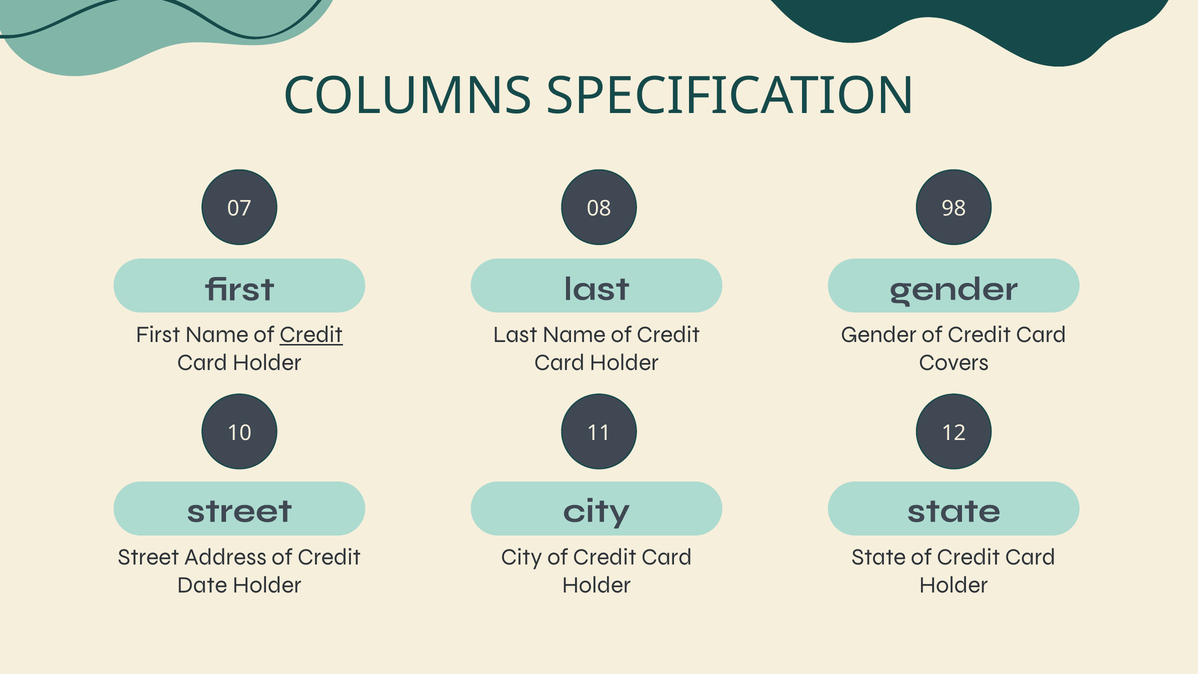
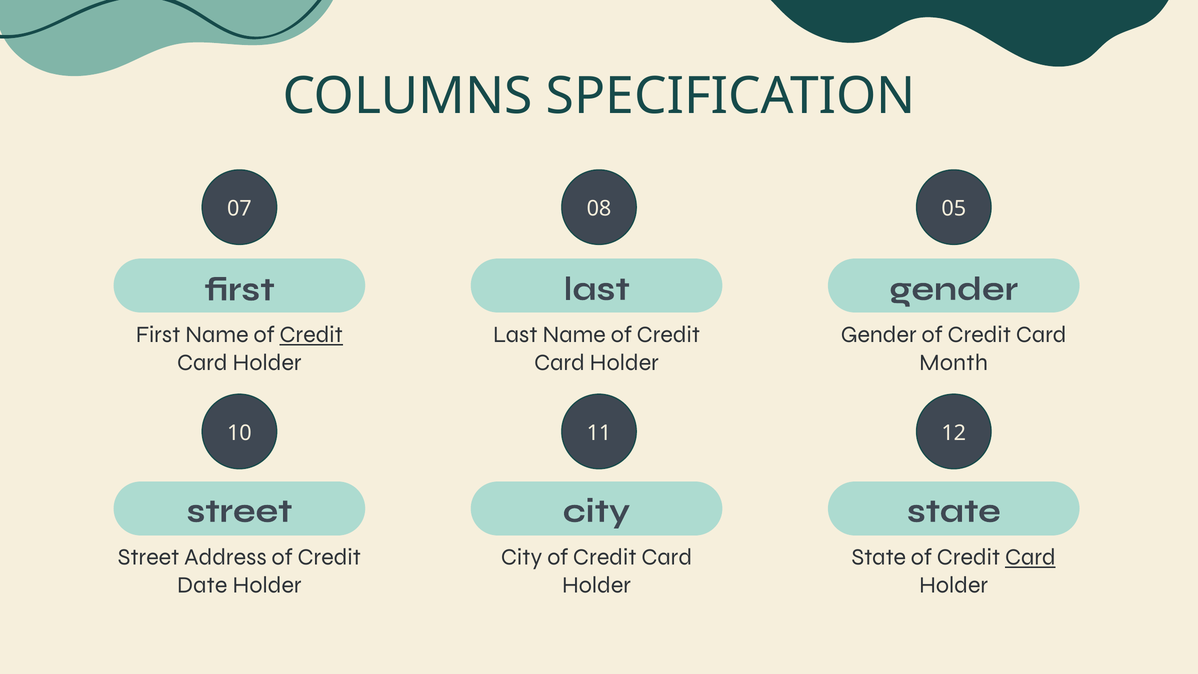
98: 98 -> 05 (954, 209)
Covers: Covers -> Month (954, 362)
Card underline: none -> present (1030, 557)
